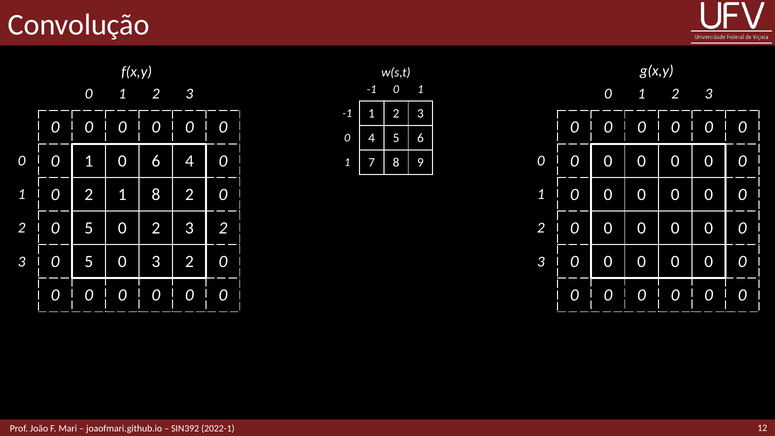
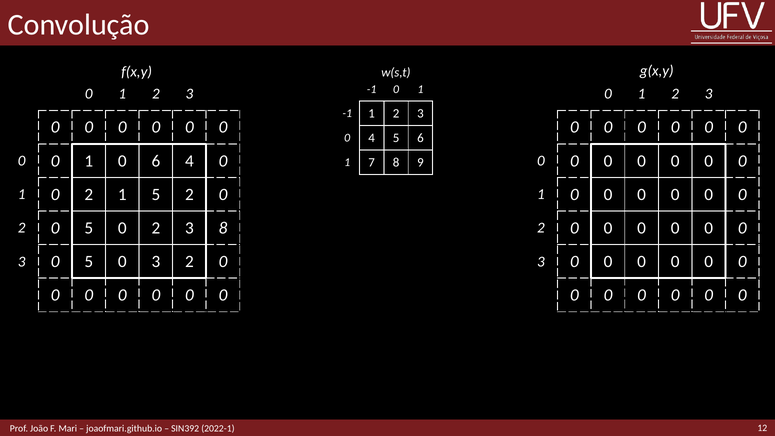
1 8: 8 -> 5 (156, 194)
2 3 2: 2 -> 8 (223, 228)
